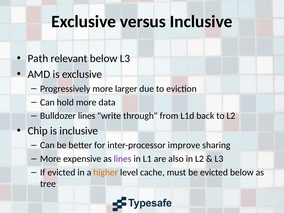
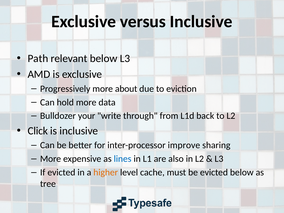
larger: larger -> about (126, 89)
Bulldozer lines: lines -> your (87, 116)
Chip: Chip -> Click (38, 131)
lines colour: purple -> blue (123, 159)
